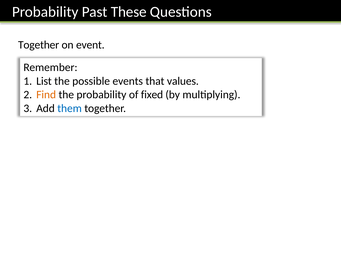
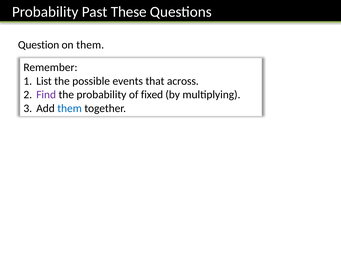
Together: Together -> Question (39, 45)
on event: event -> them (90, 45)
values: values -> across (183, 81)
Find colour: orange -> purple (46, 95)
